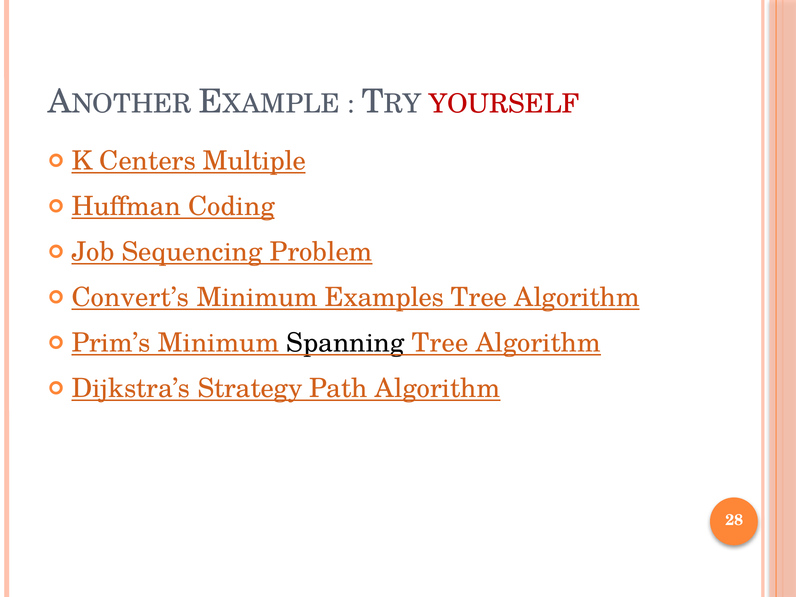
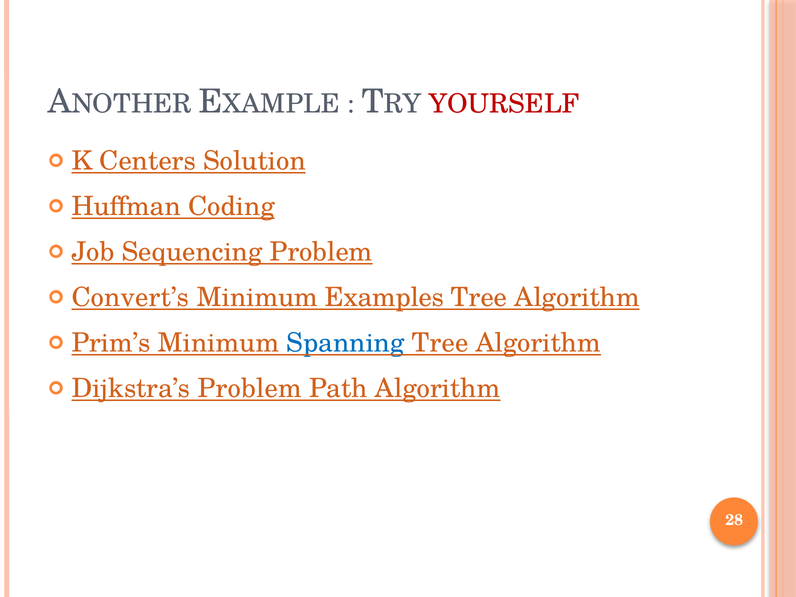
Multiple: Multiple -> Solution (254, 161)
Spanning colour: black -> blue (345, 343)
Dijkstra’s Strategy: Strategy -> Problem (250, 389)
